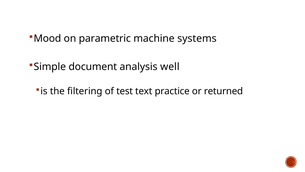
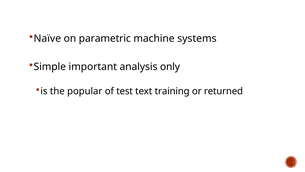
Mood: Mood -> Naïve (47, 38)
document: document -> important (93, 67)
well: well -> only (170, 67)
filtering: filtering -> popular (85, 91)
practice: practice -> training (172, 91)
